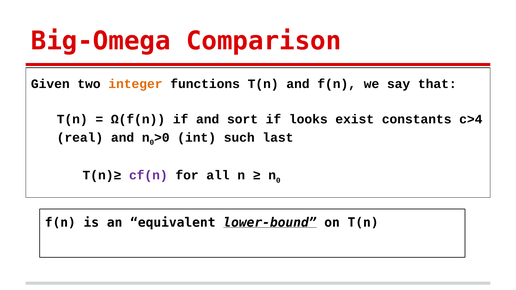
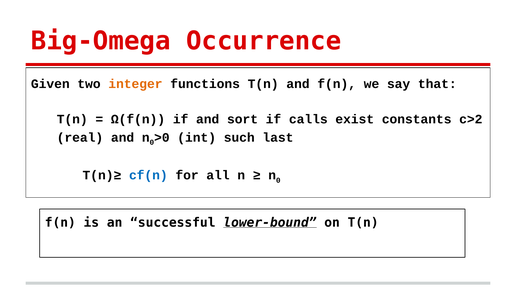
Comparison: Comparison -> Occurrence (264, 41)
looks: looks -> calls (308, 119)
c>4: c>4 -> c>2 (471, 119)
cf(n colour: purple -> blue (148, 176)
equivalent: equivalent -> successful (173, 223)
